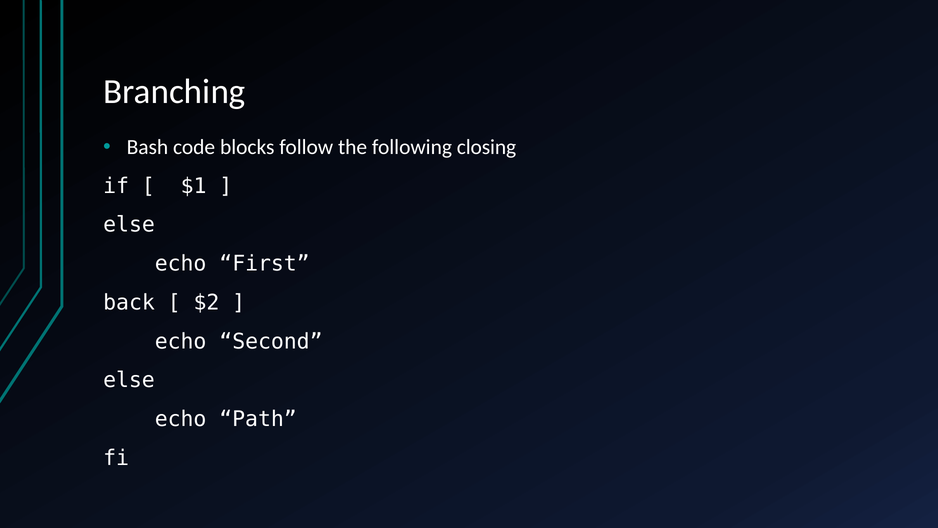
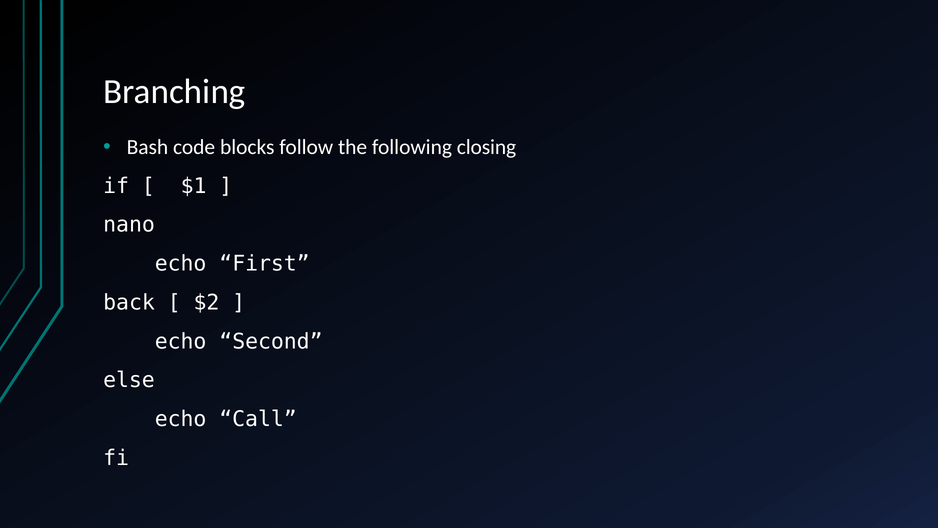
else: else -> nano (129, 225)
Path: Path -> Call (258, 419)
